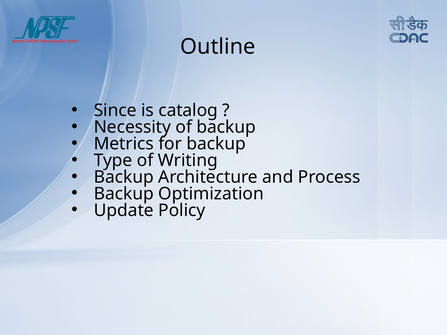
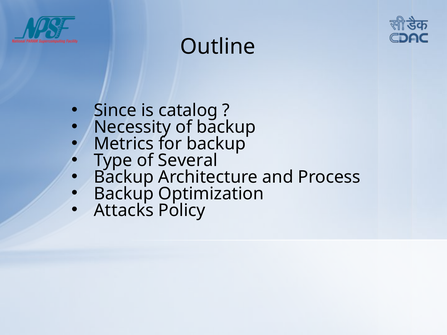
Writing: Writing -> Several (188, 161)
Update: Update -> Attacks (124, 210)
